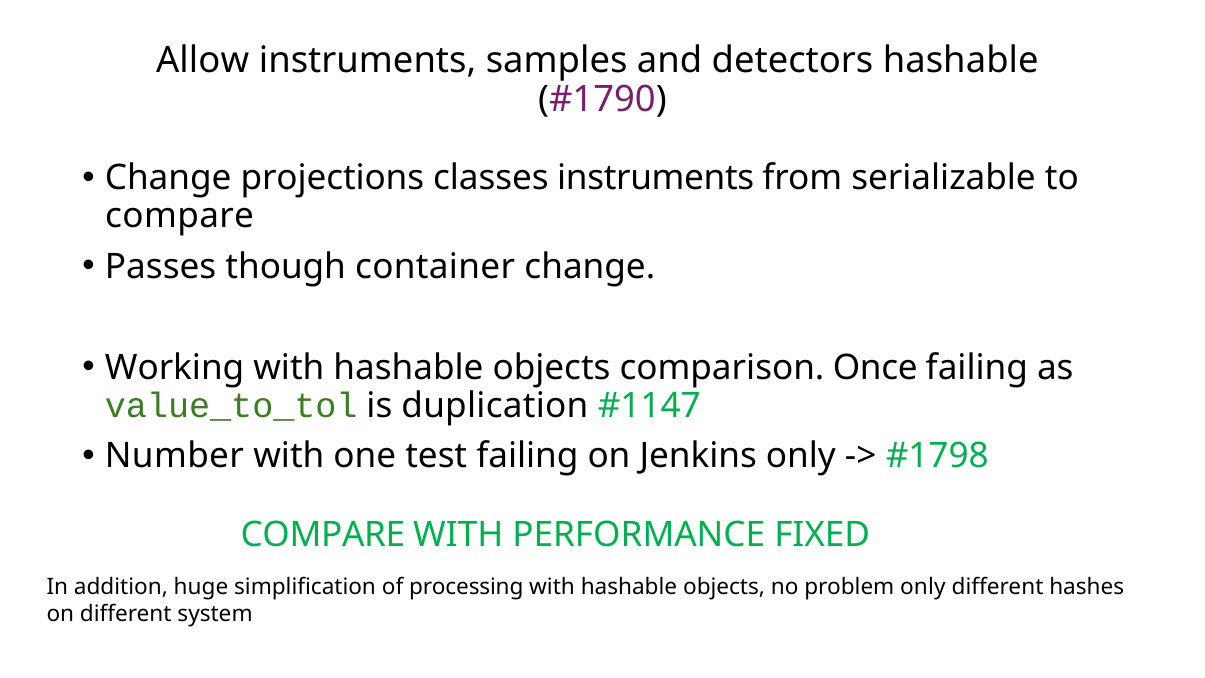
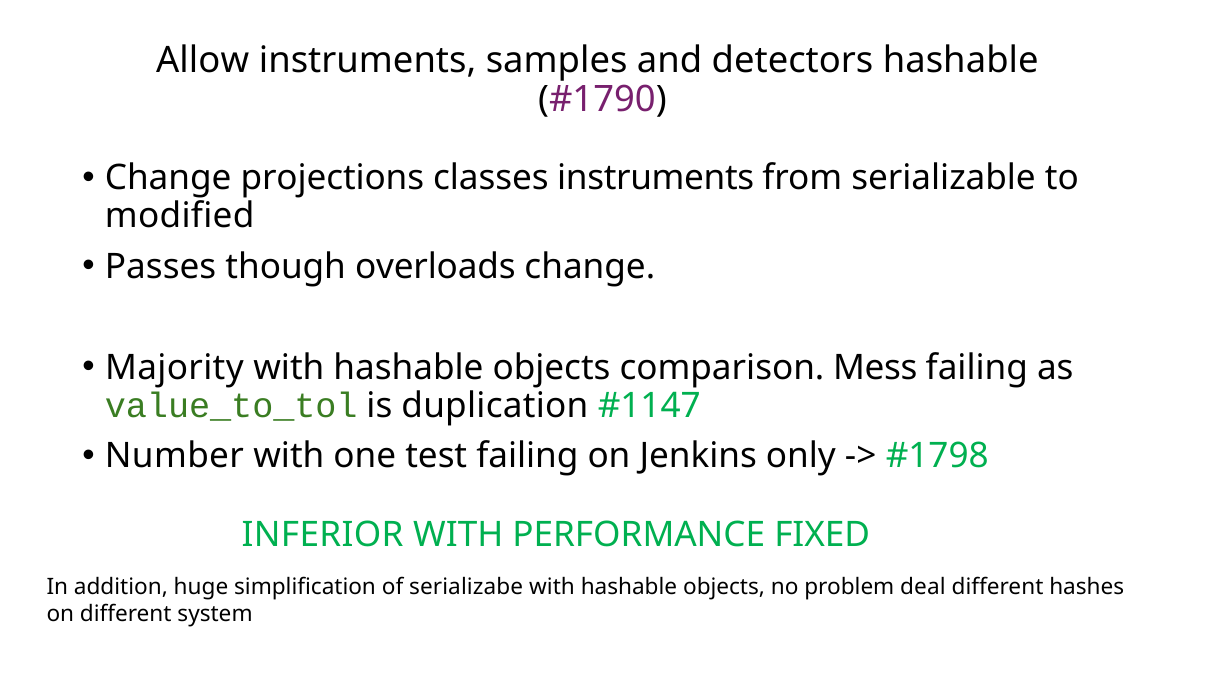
compare: compare -> modified (180, 216)
container: container -> overloads (435, 267)
Working: Working -> Majority (174, 368)
Once: Once -> Mess (875, 368)
COMPARE: COMPARE -> INFERIOR (323, 534)
processing: processing -> serializabe (466, 586)
problem only: only -> deal (923, 586)
